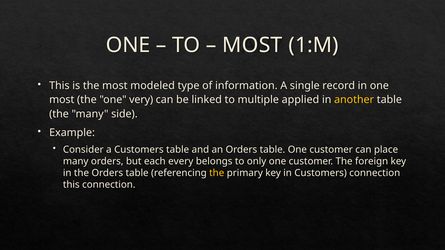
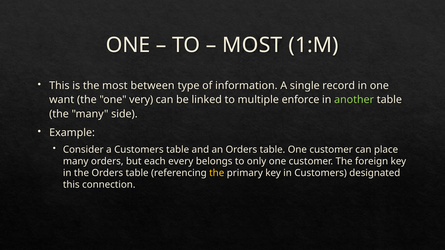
modeled: modeled -> between (153, 86)
most: most -> want (62, 100)
applied: applied -> enforce (301, 100)
another colour: yellow -> light green (354, 100)
Customers connection: connection -> designated (375, 173)
